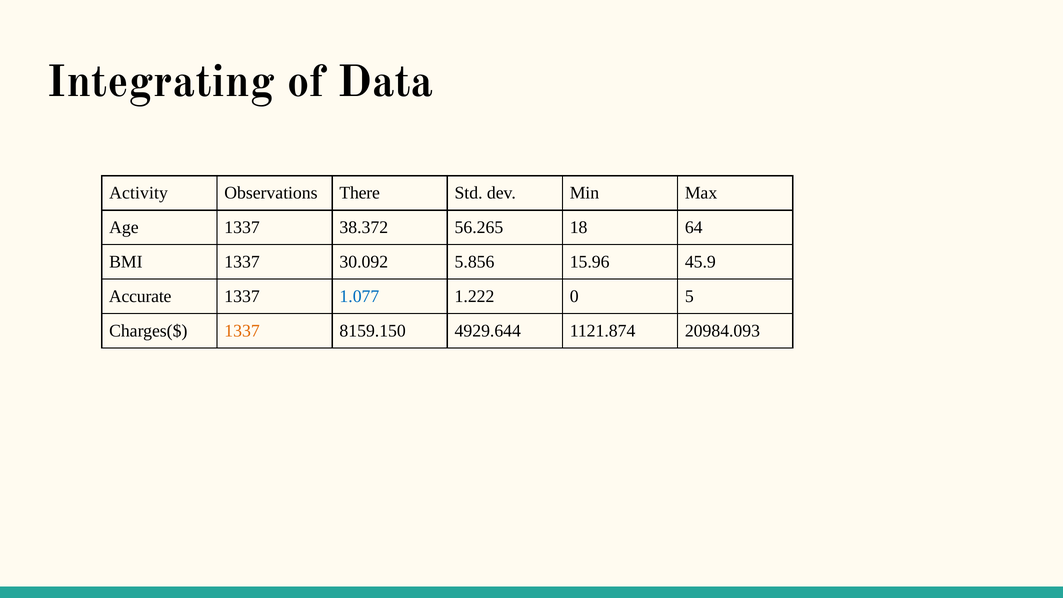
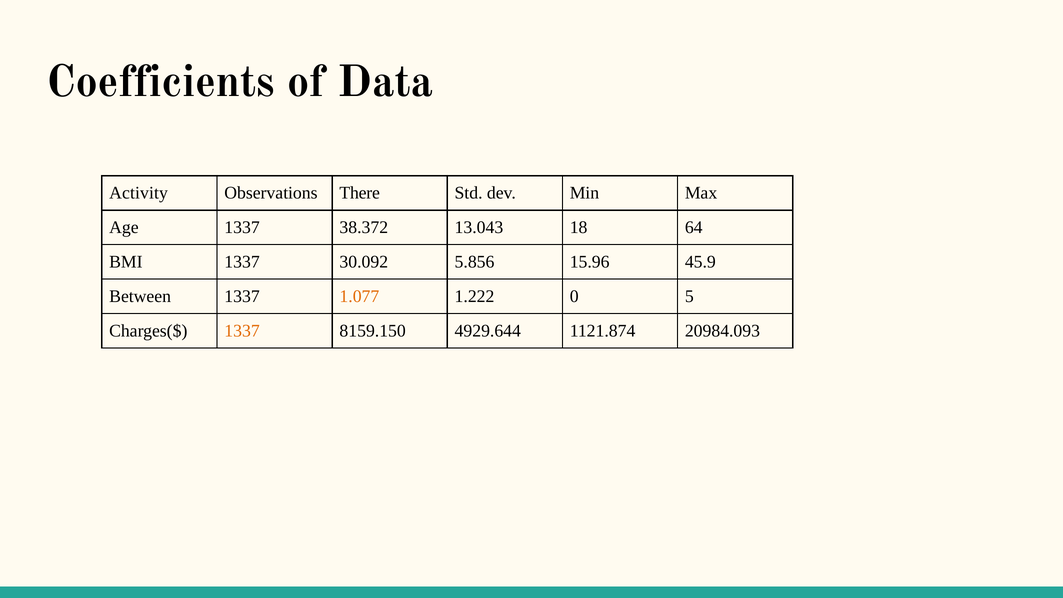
Integrating: Integrating -> Coefficients (161, 82)
56.265: 56.265 -> 13.043 (479, 227)
Accurate: Accurate -> Between (140, 296)
1.077 colour: blue -> orange (359, 296)
